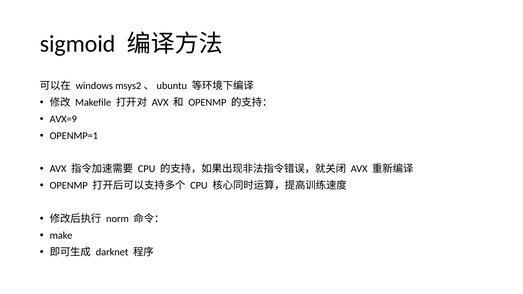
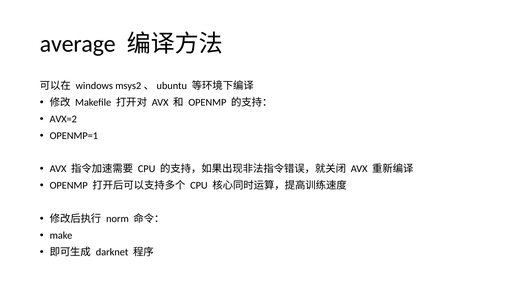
sigmoid: sigmoid -> average (78, 44)
AVX=9: AVX=9 -> AVX=2 (63, 119)
